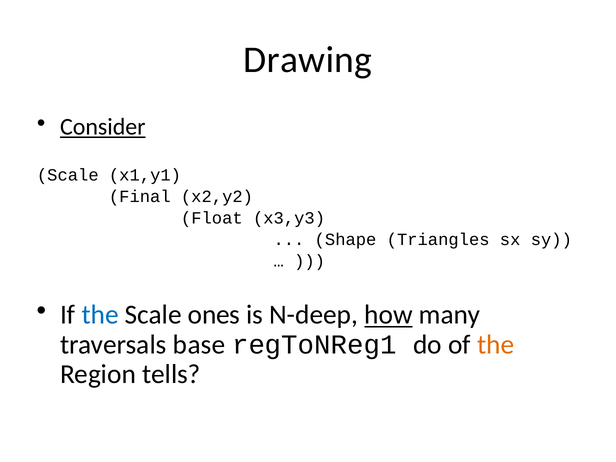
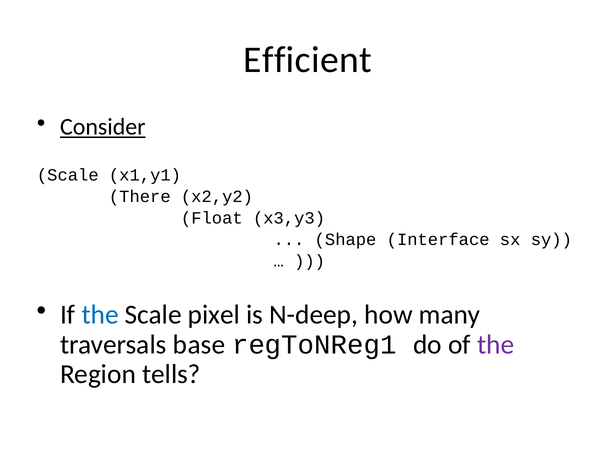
Drawing: Drawing -> Efficient (308, 60)
Final: Final -> There (140, 196)
Triangles: Triangles -> Interface (438, 239)
ones: ones -> pixel (214, 315)
how underline: present -> none (388, 315)
the colour: orange -> purple (496, 344)
